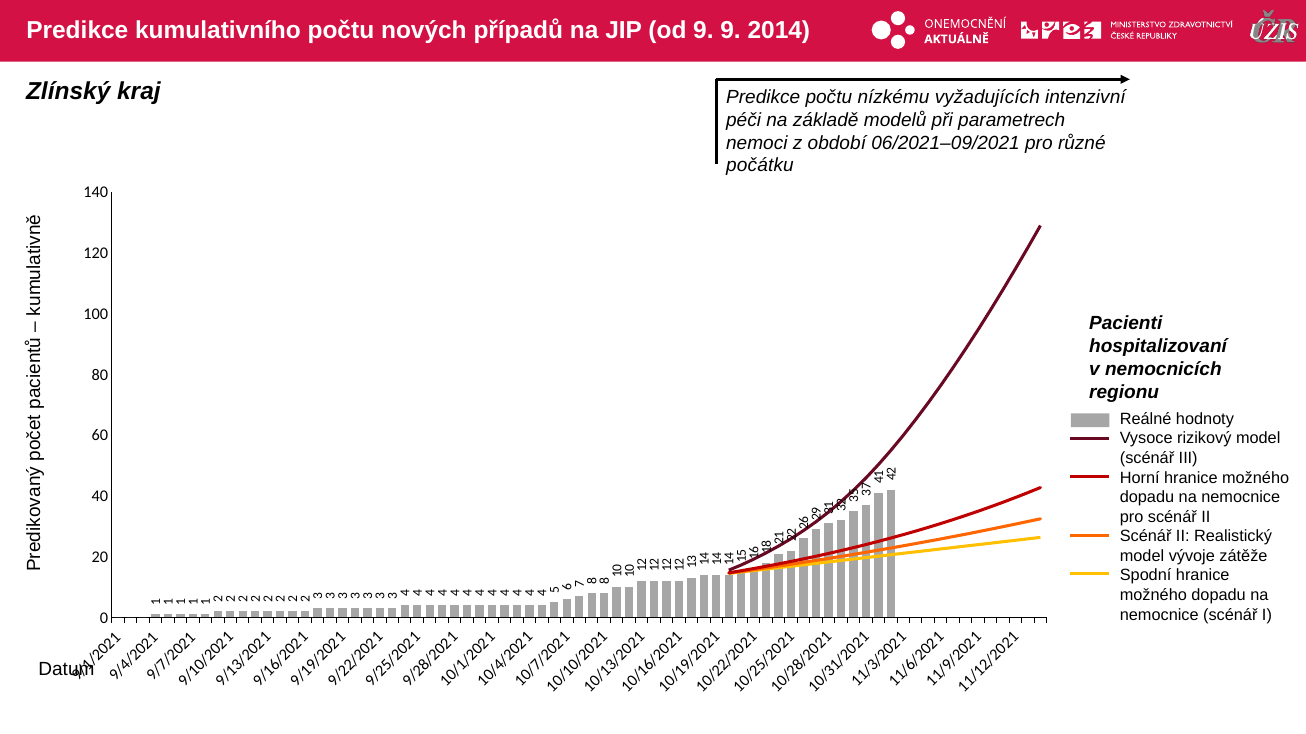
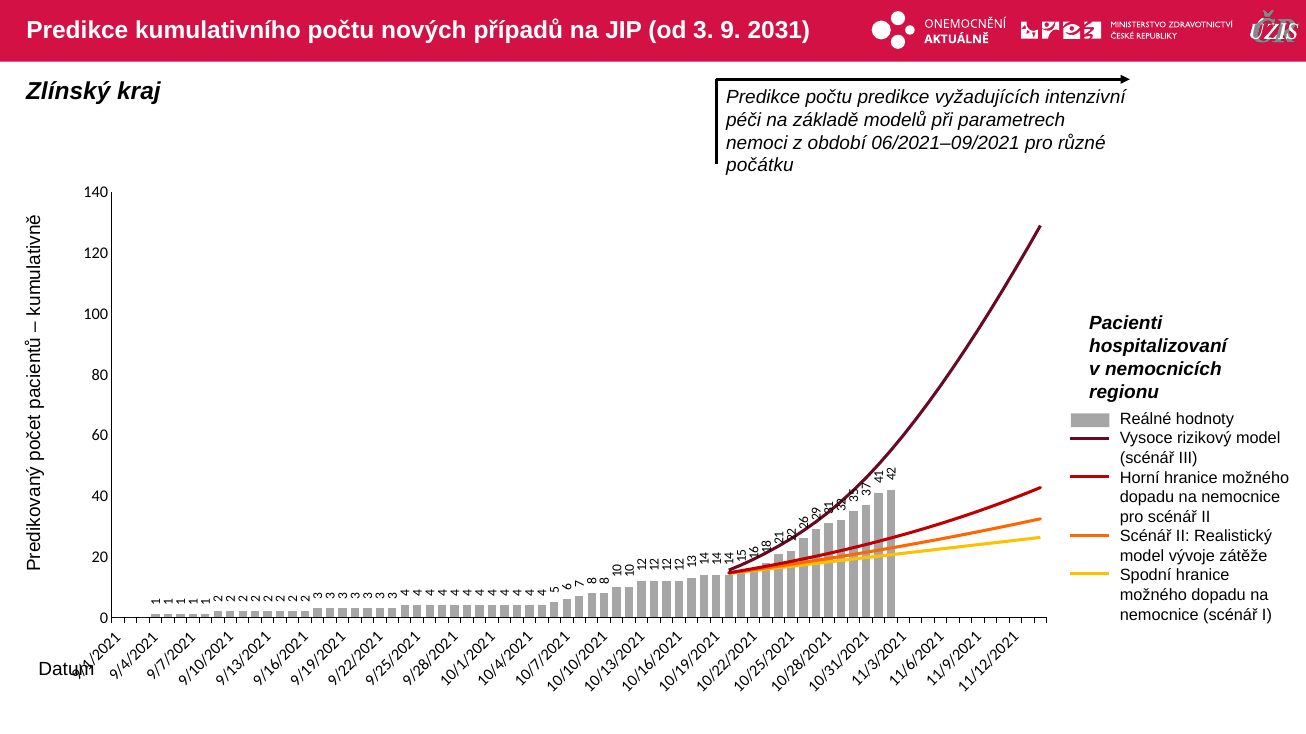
od 9: 9 -> 3 (703, 31)
2014: 2014 -> 2031 (779, 31)
počtu nízkému: nízkému -> predikce (894, 97)
